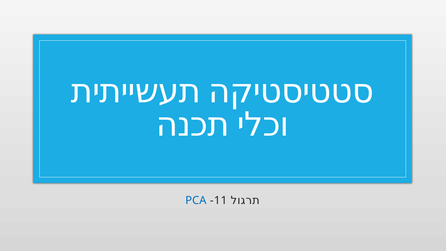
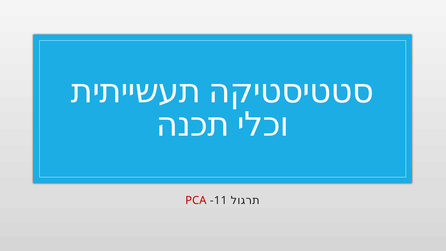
PCA colour: blue -> red (196, 201)
